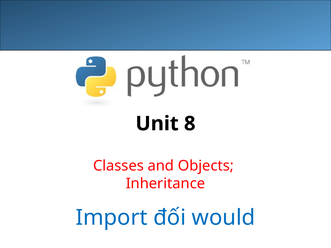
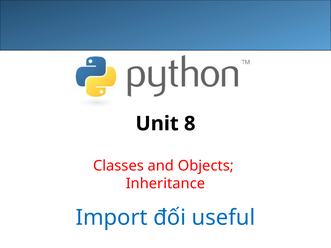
would: would -> useful (223, 218)
